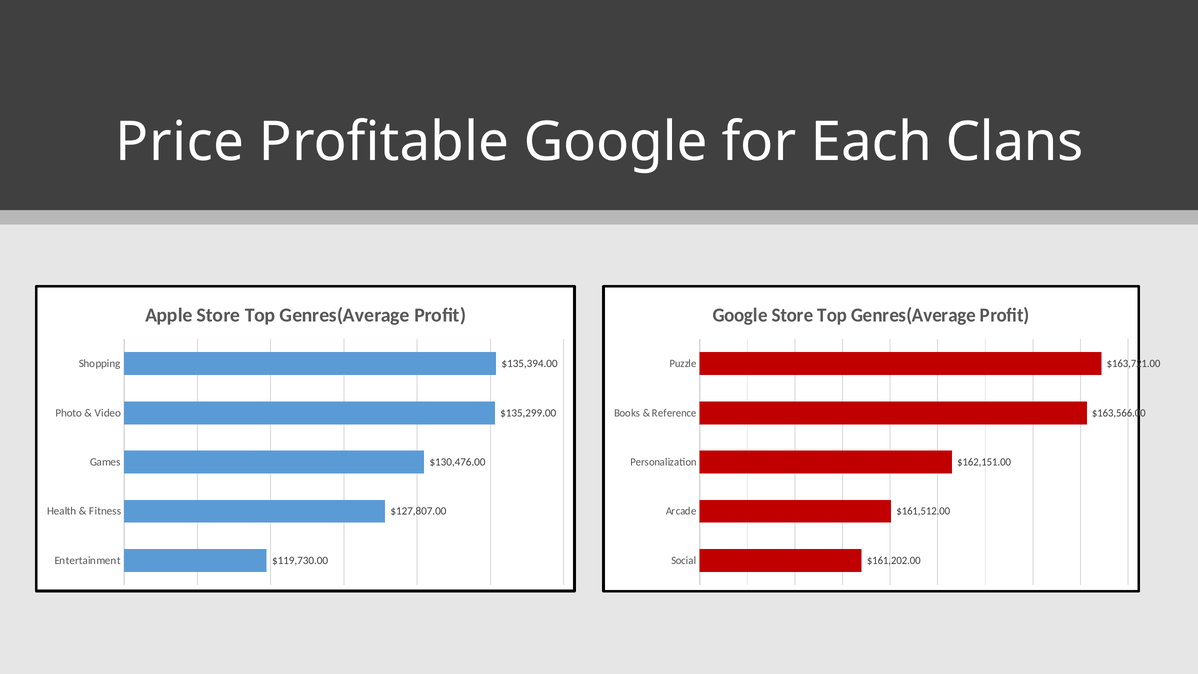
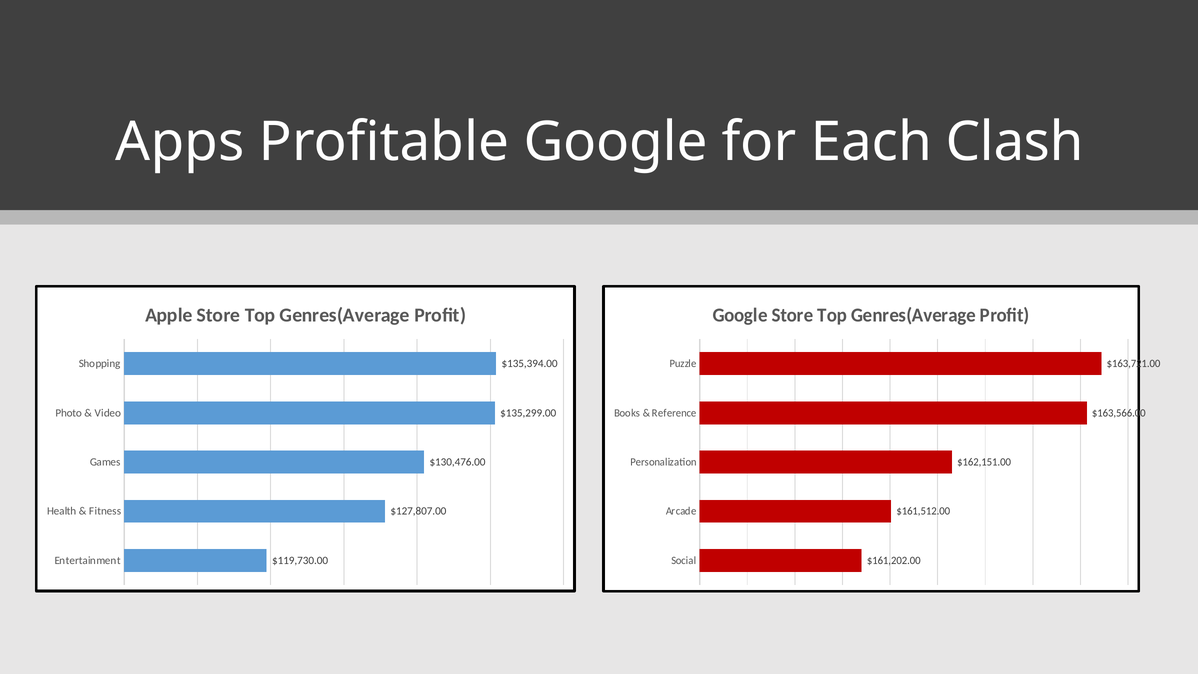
Price: Price -> Apps (180, 142)
Clans: Clans -> Clash (1015, 142)
